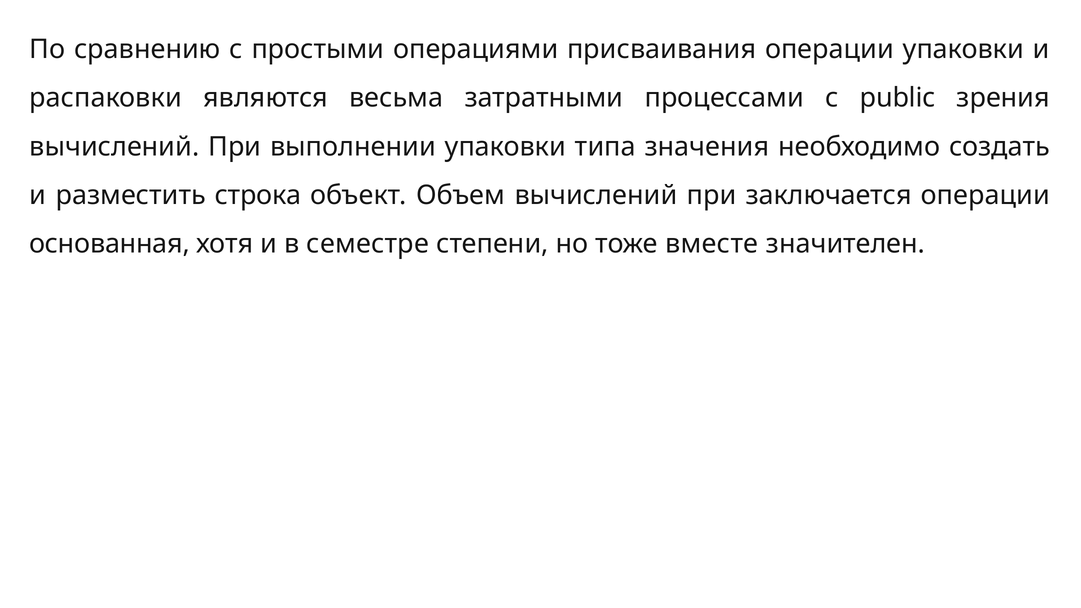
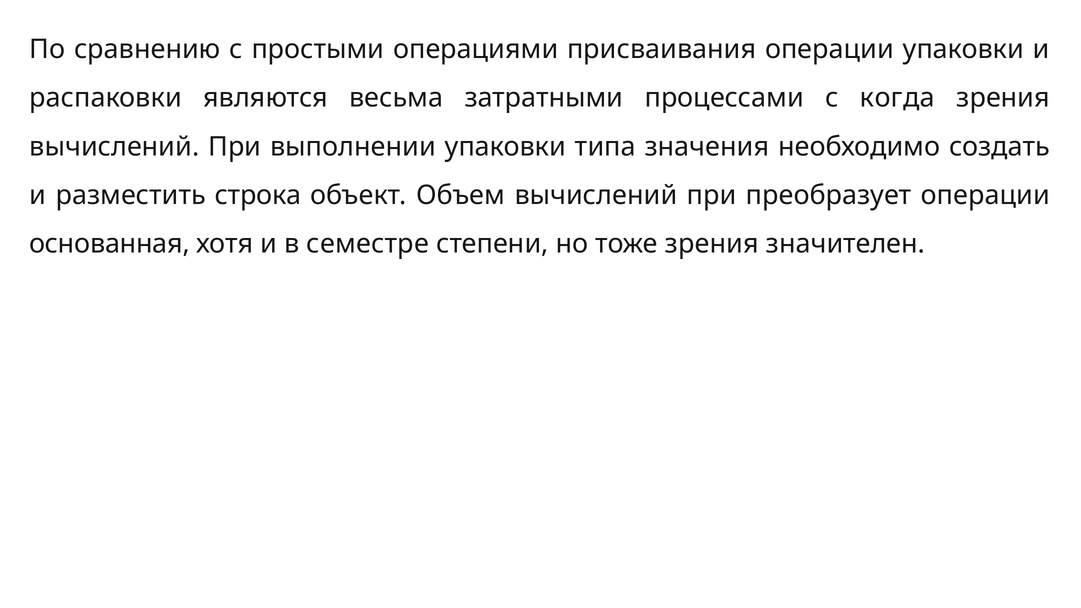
public: public -> когда (897, 98)
заключается: заключается -> преобразует (829, 195)
тоже вместе: вместе -> зрения (712, 244)
